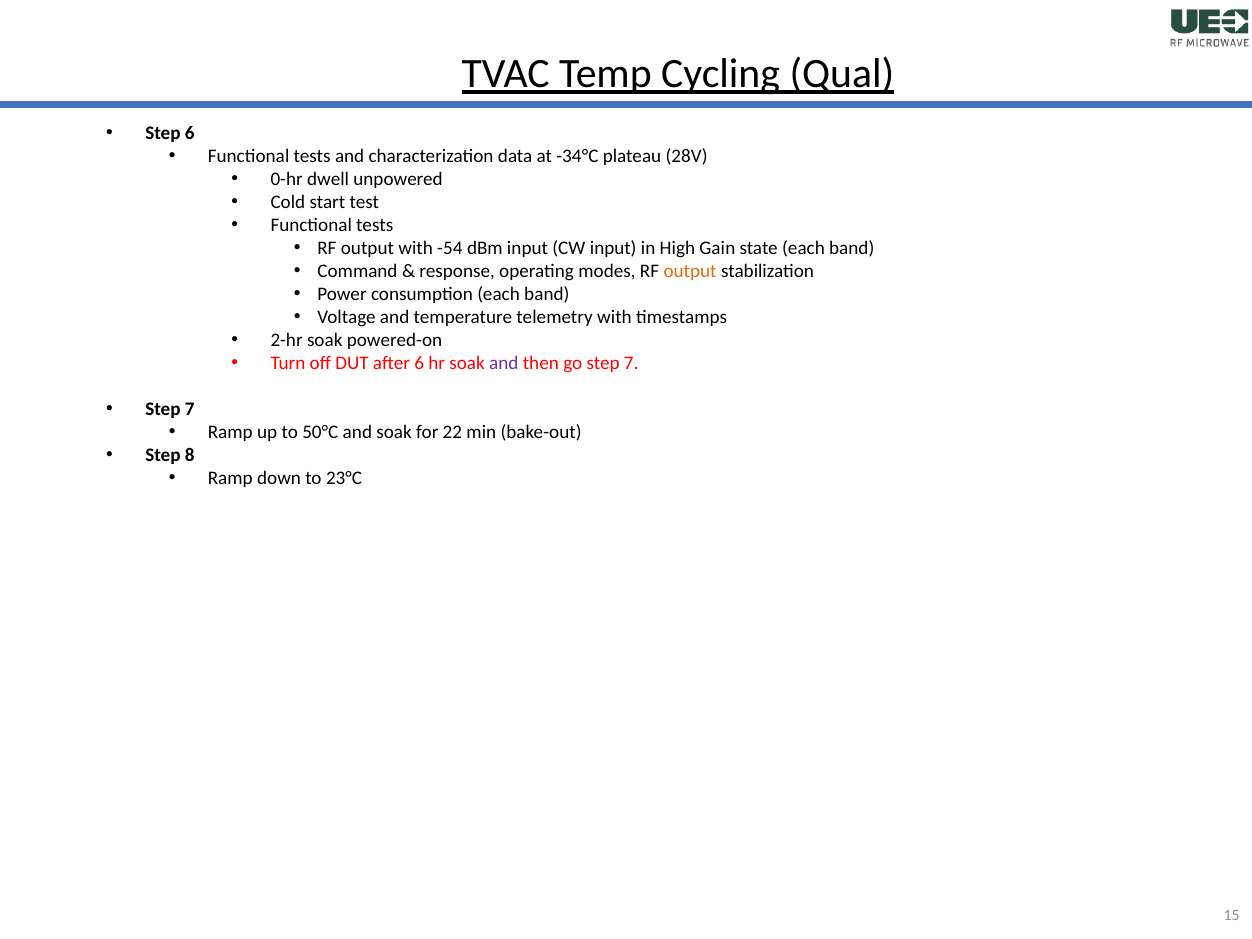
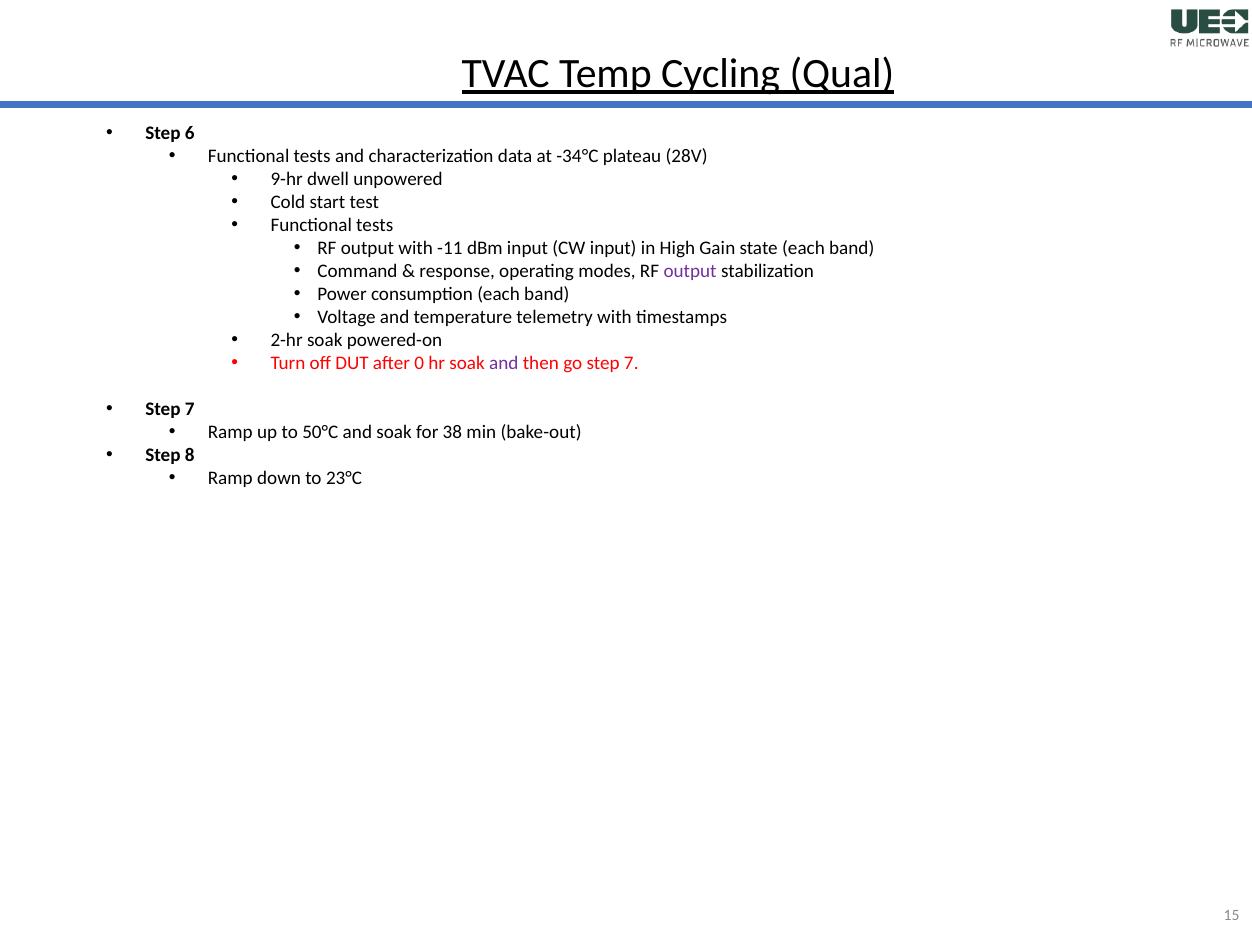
0-hr: 0-hr -> 9-hr (287, 180)
-54: -54 -> -11 (450, 249)
output colour: orange -> purple (690, 271)
after 6: 6 -> 0 (419, 363)
22: 22 -> 38 (452, 432)
